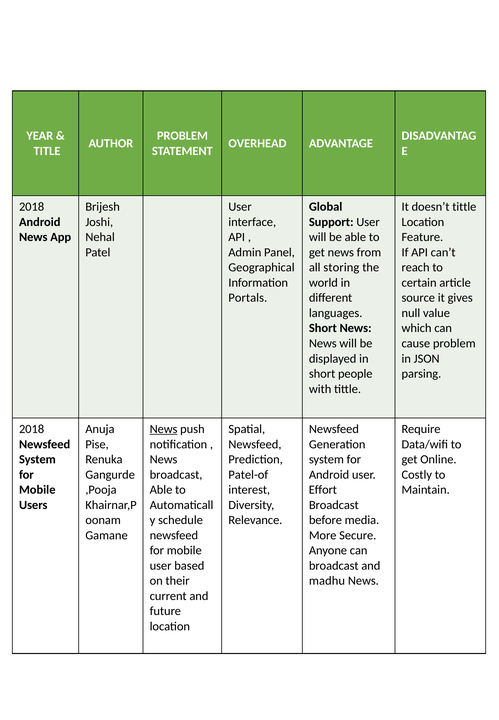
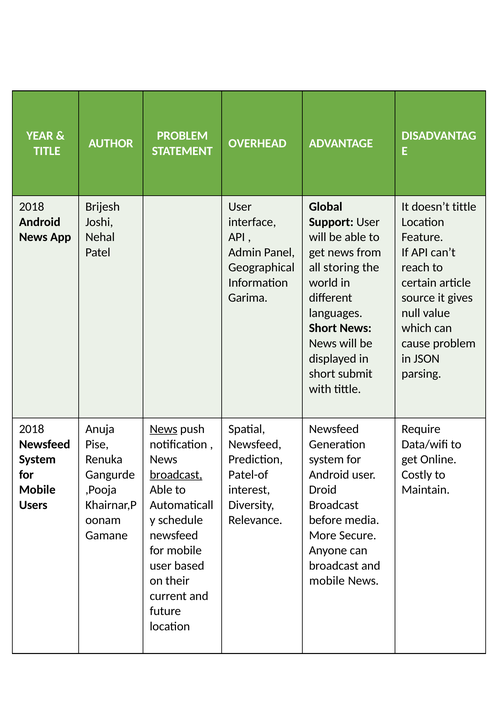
Portals: Portals -> Garima (248, 298)
people: people -> submit (355, 374)
broadcast underline: none -> present (176, 475)
Effort: Effort -> Droid (323, 490)
madhu: madhu -> mobile (327, 581)
